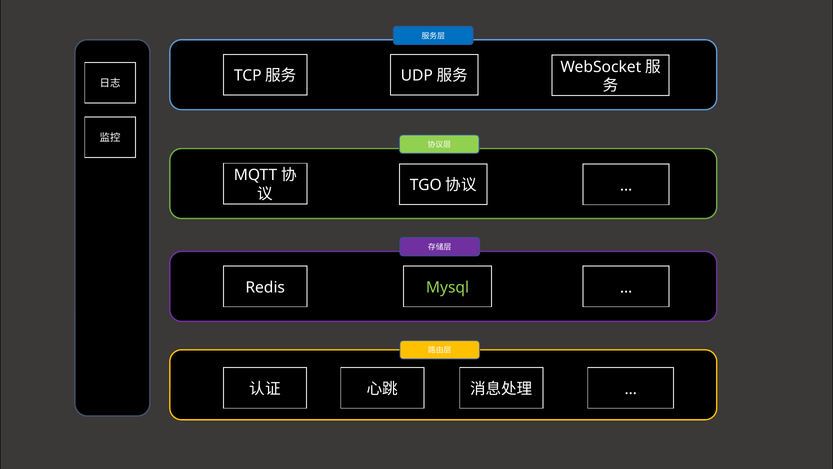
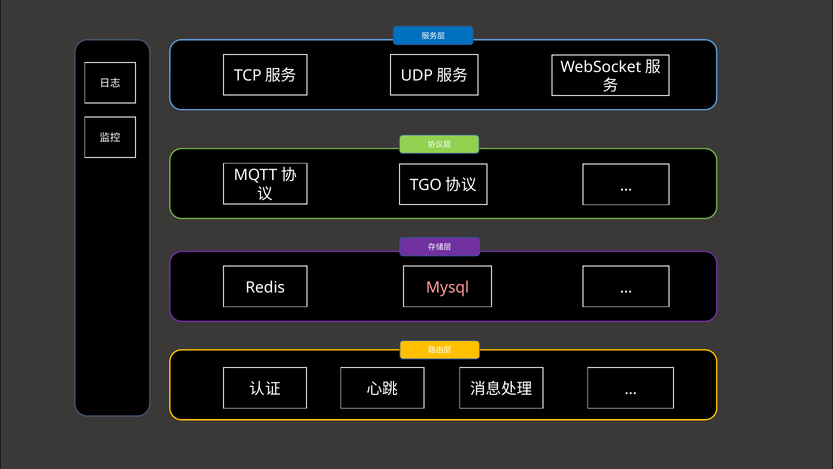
Mysql colour: light green -> pink (448, 287)
